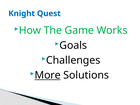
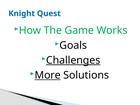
Challenges underline: none -> present (73, 60)
